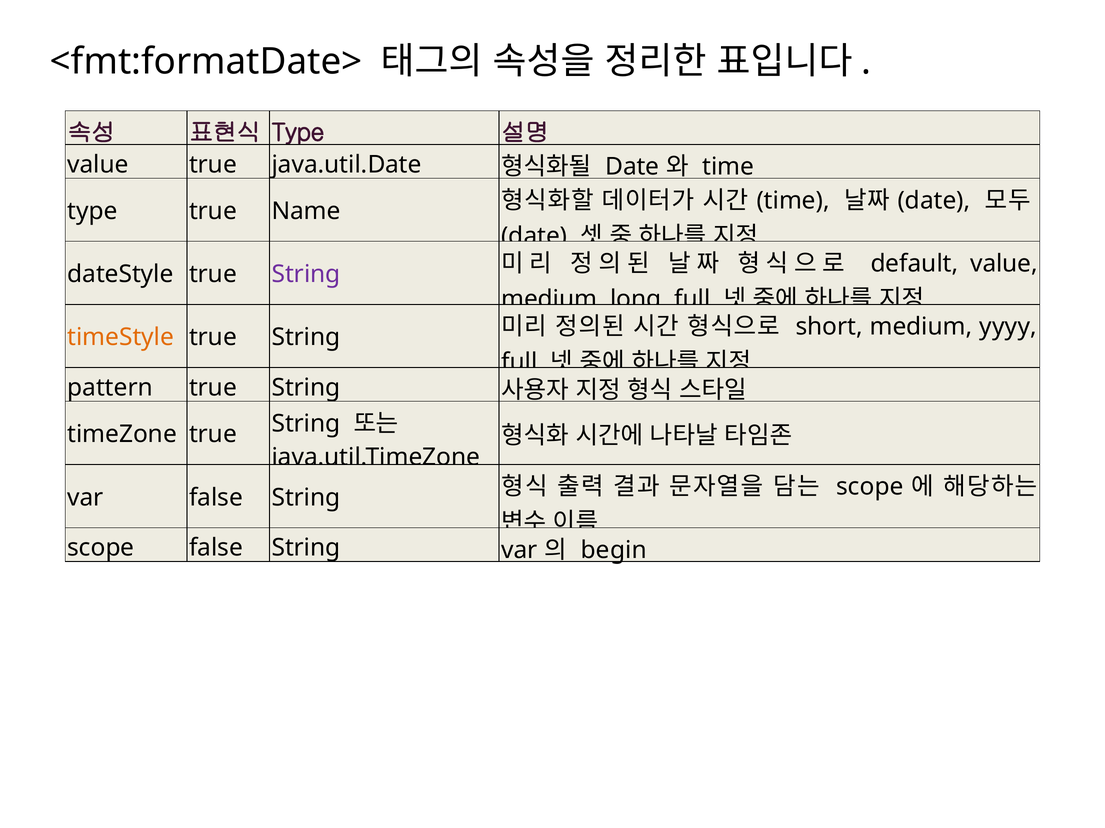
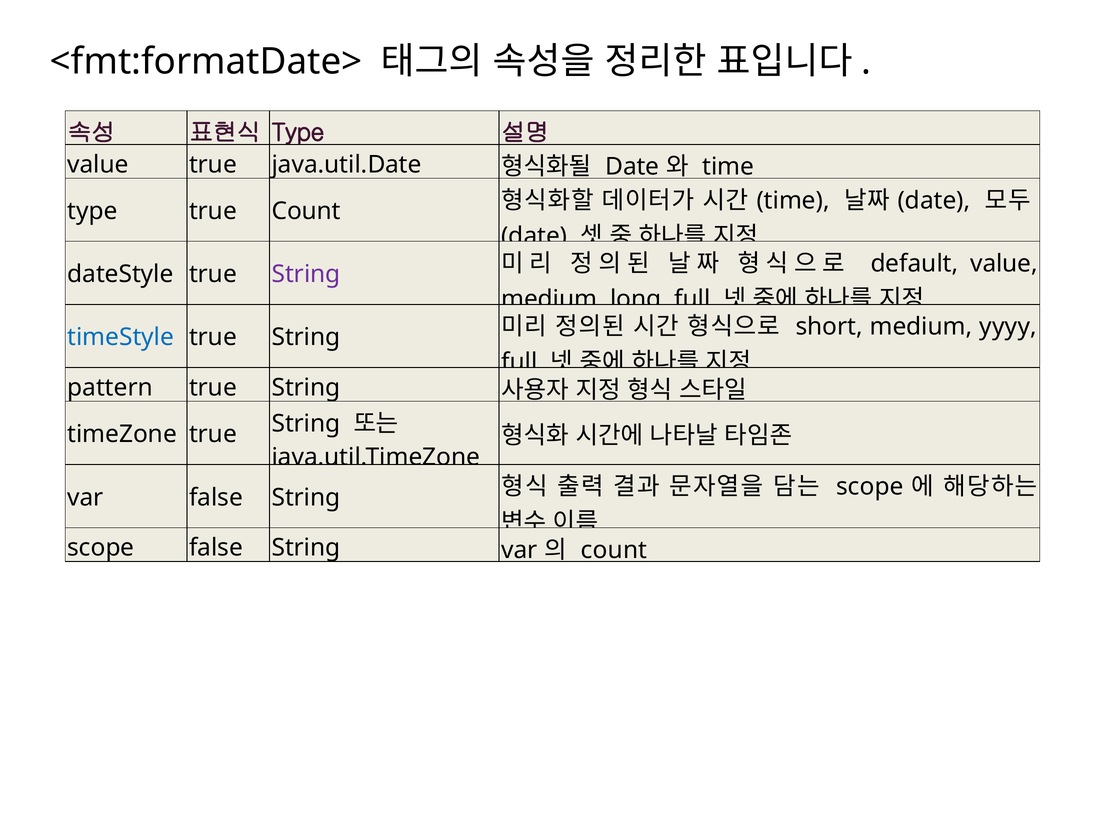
true Name: Name -> Count (306, 211)
timeStyle colour: orange -> blue (121, 338)
begin: begin -> count (614, 550)
